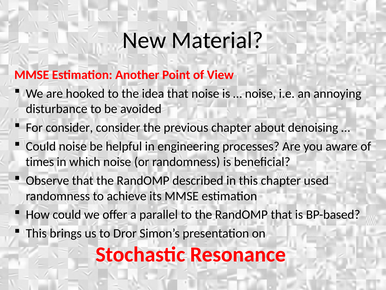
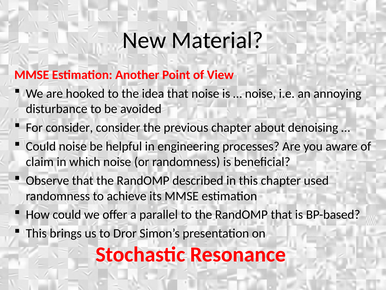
times: times -> claim (40, 162)
